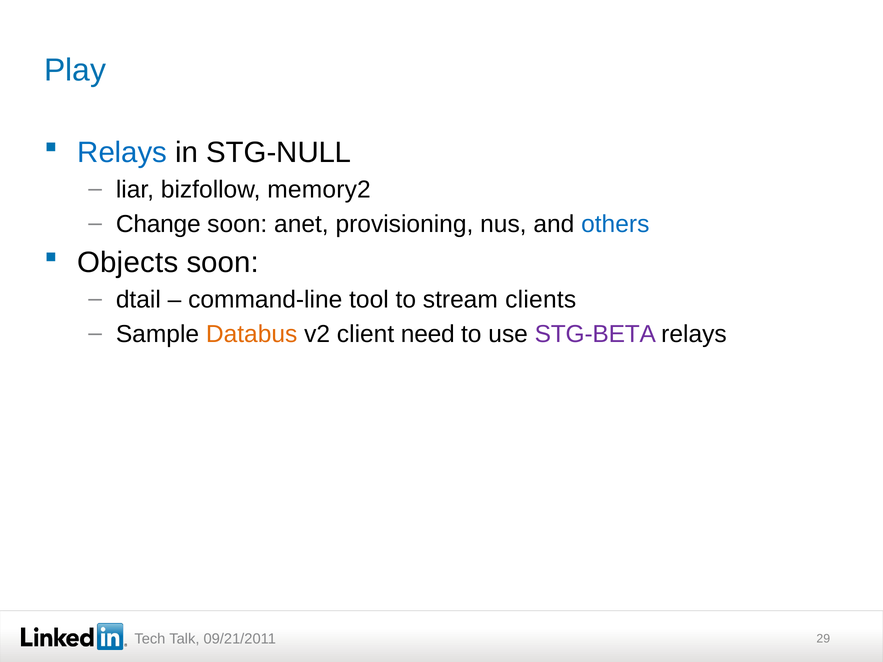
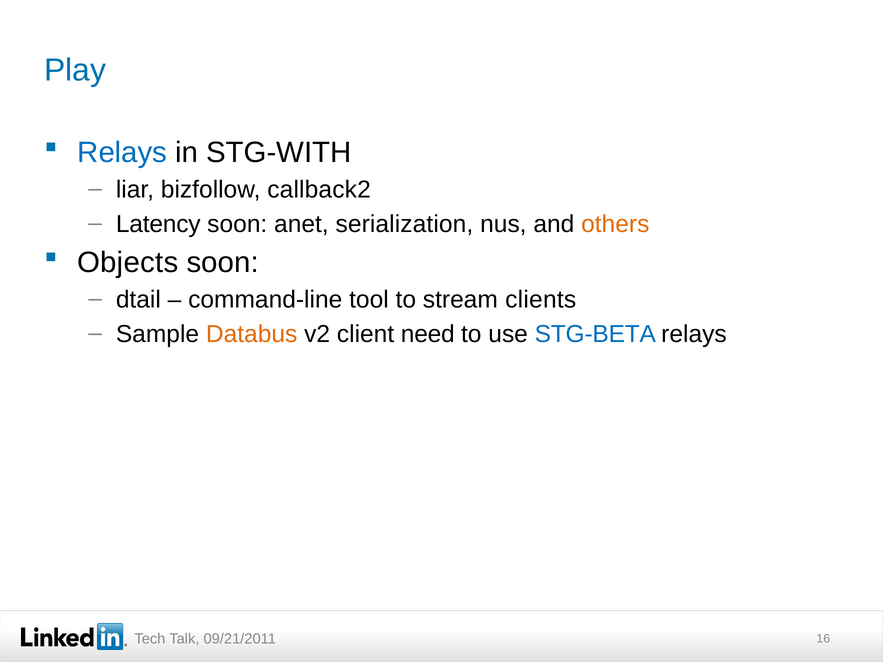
STG-NULL: STG-NULL -> STG-WITH (279, 153)
memory2: memory2 -> callback2 (319, 190)
Change: Change -> Latency (158, 224)
provisioning: provisioning -> serialization (404, 224)
others colour: blue -> orange (615, 224)
STG-BETA colour: purple -> blue (595, 334)
29: 29 -> 16 (823, 639)
